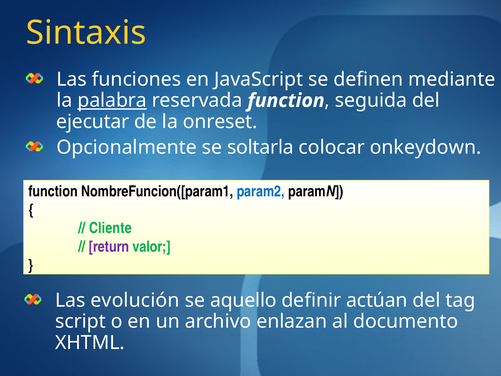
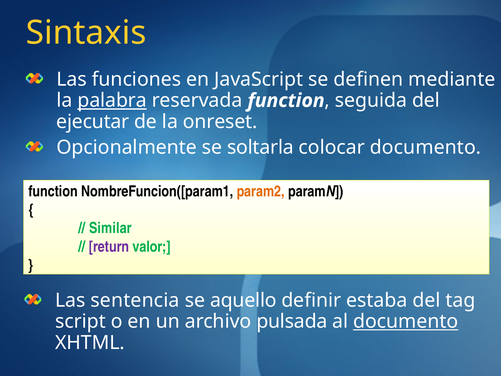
colocar onkeydown: onkeydown -> documento (425, 147)
param2 colour: blue -> orange (261, 191)
Cliente: Cliente -> Similar (110, 228)
evolución: evolución -> sentencia (135, 300)
actúan: actúan -> estaba (377, 300)
enlazan: enlazan -> pulsada (292, 321)
documento underline: none -> present (406, 321)
